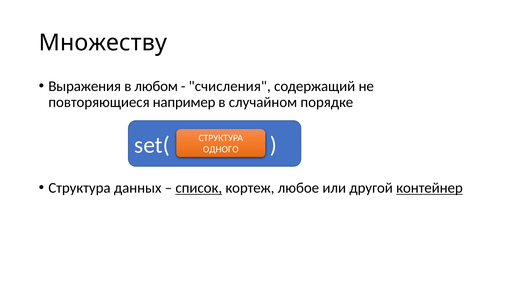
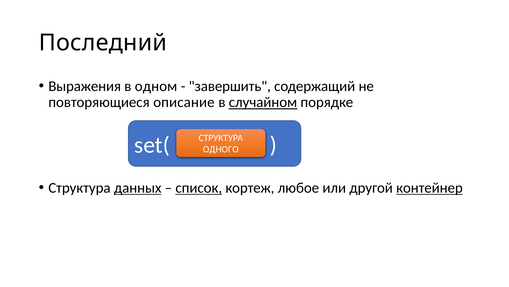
Множеству: Множеству -> Последний (103, 43)
любом: любом -> одном (156, 86)
счисления: счисления -> завершить (230, 86)
например: например -> описание (184, 102)
случайном underline: none -> present (263, 102)
данных underline: none -> present (138, 187)
